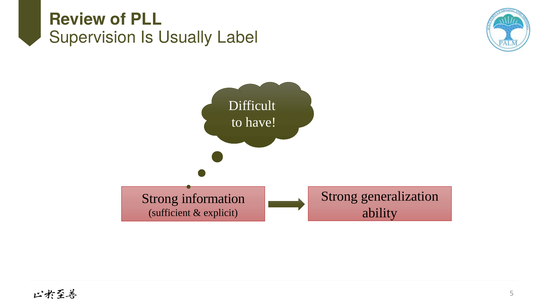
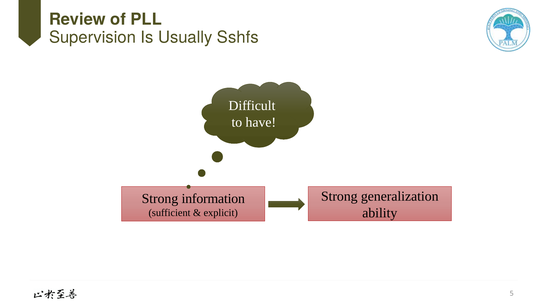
Label: Label -> Sshfs (238, 37)
